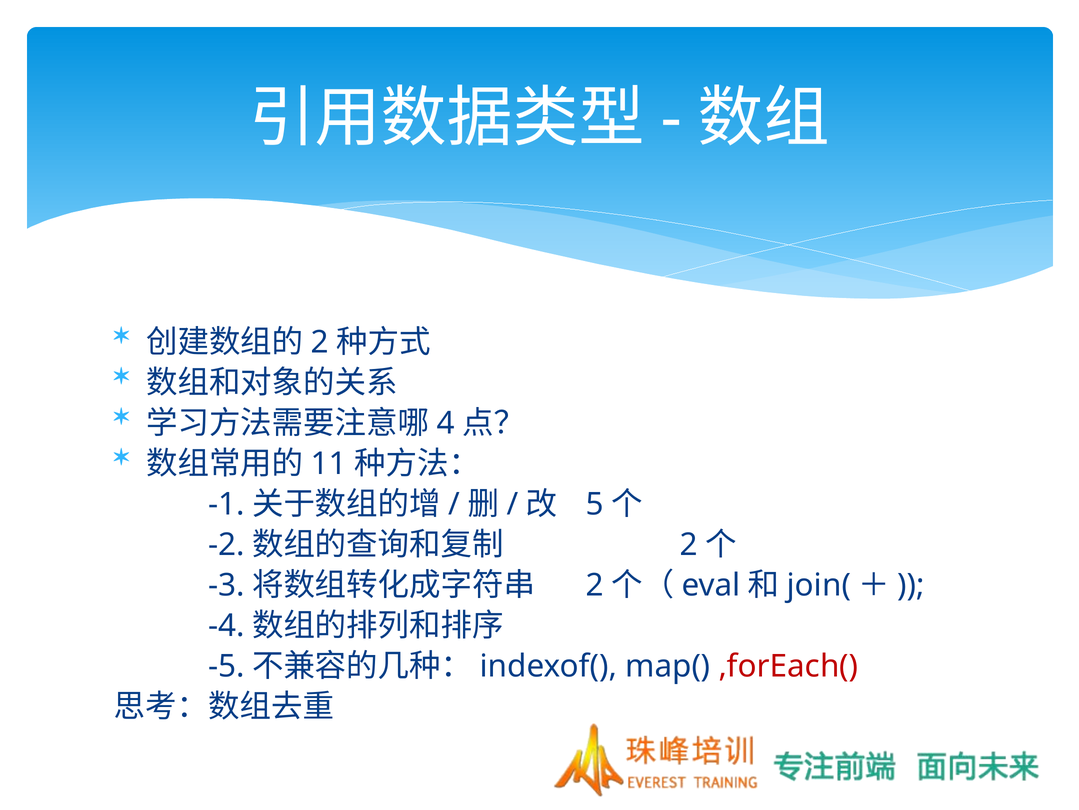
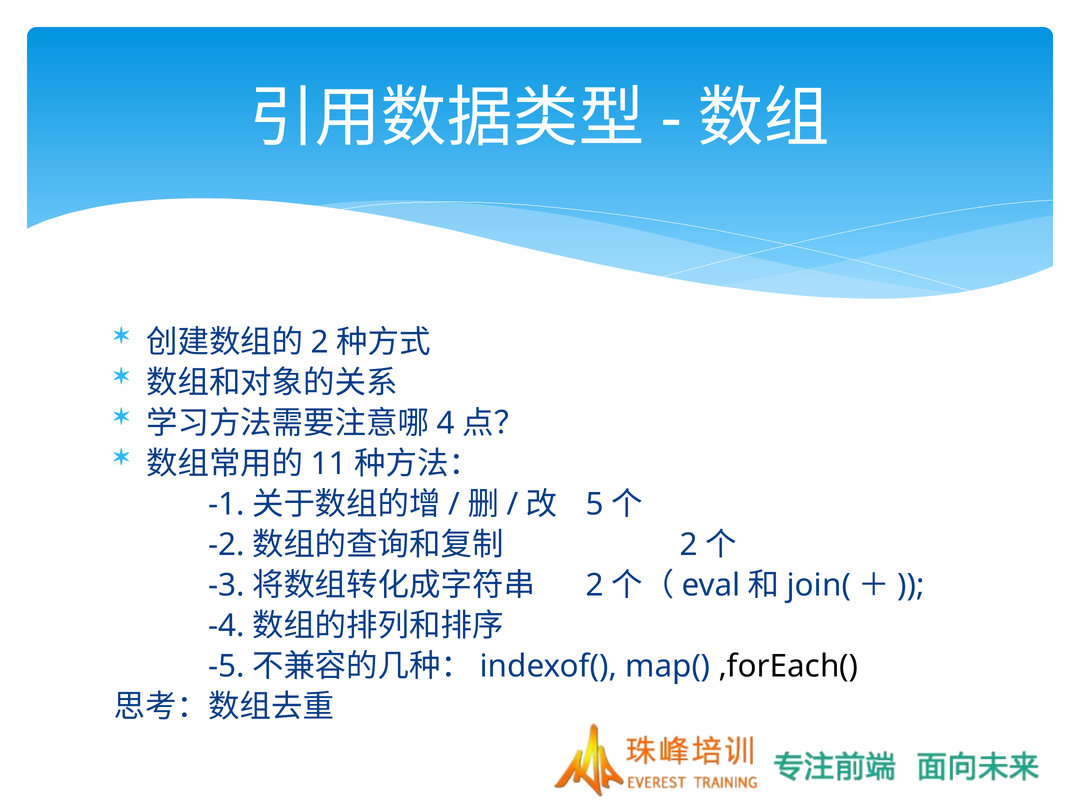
,forEach( colour: red -> black (788, 666)
